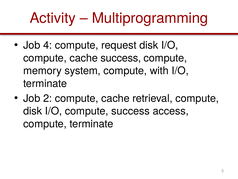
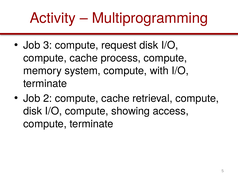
4: 4 -> 3 (48, 45)
cache success: success -> process (121, 58)
compute success: success -> showing (131, 111)
